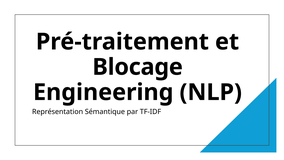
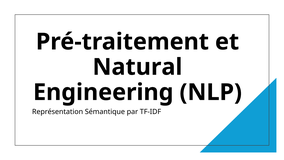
Blocage: Blocage -> Natural (137, 67)
